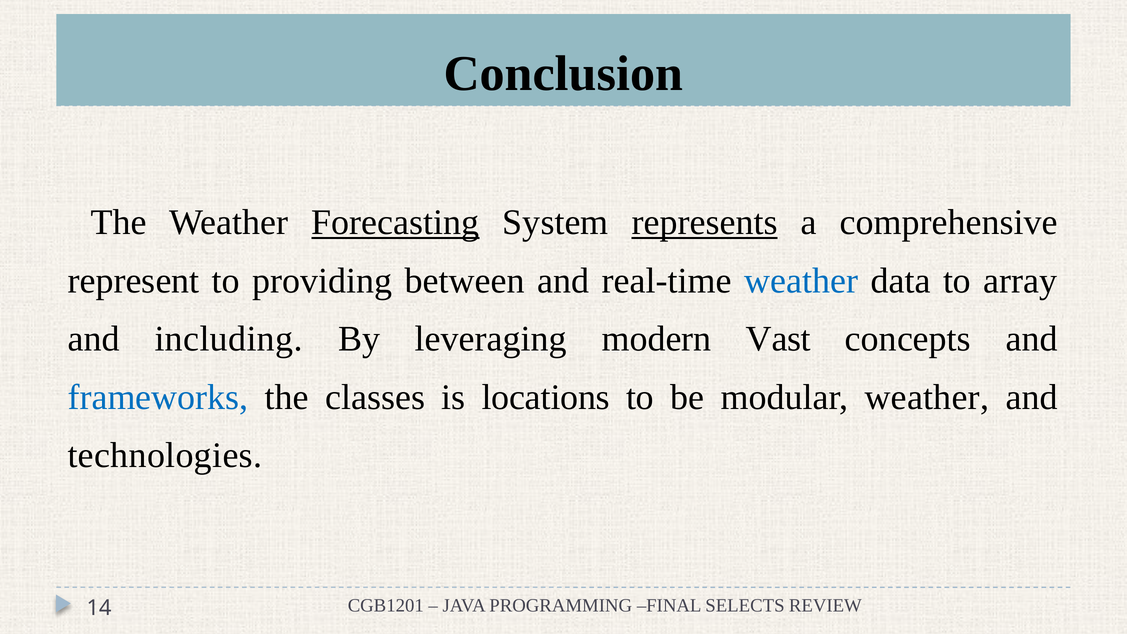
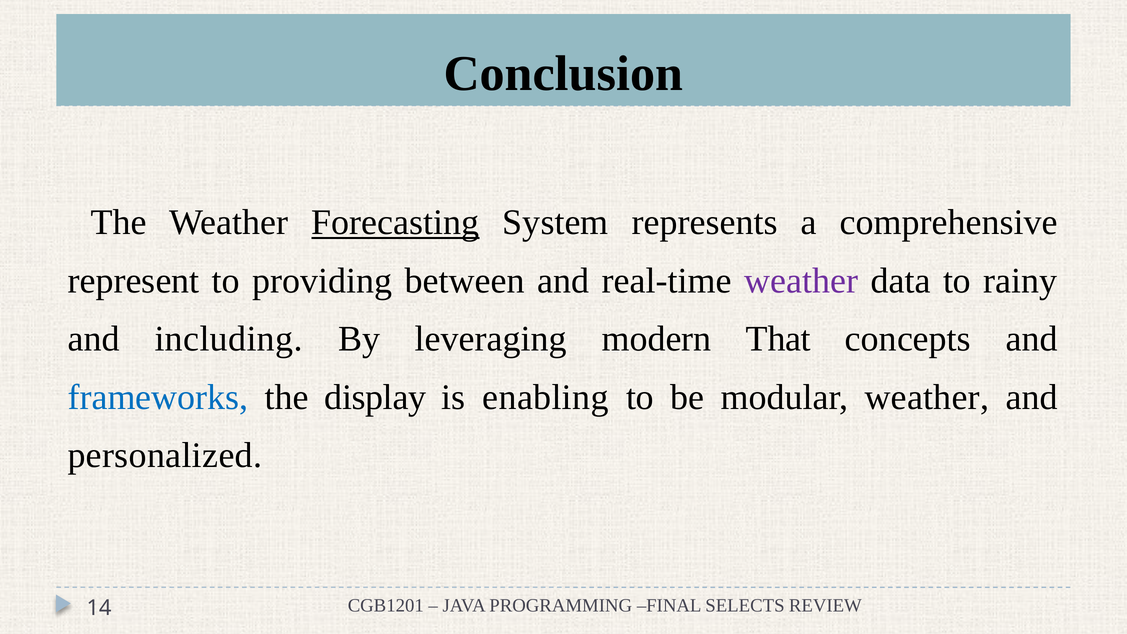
represents underline: present -> none (705, 222)
weather colour: blue -> purple (801, 281)
array: array -> rainy (1020, 281)
Vast: Vast -> That (778, 339)
classes: classes -> display (375, 397)
locations: locations -> enabling (546, 397)
technologies: technologies -> personalized (165, 455)
